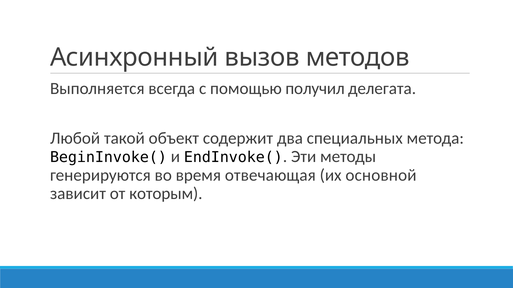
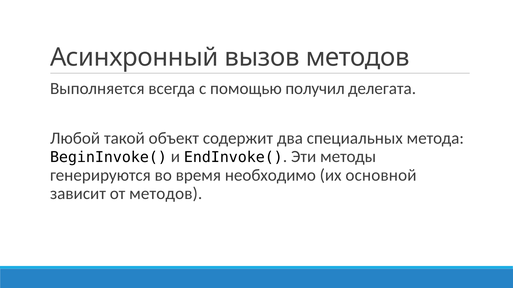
отвечающая: отвечающая -> необходимо (270, 175)
от которым: которым -> методов (166, 194)
